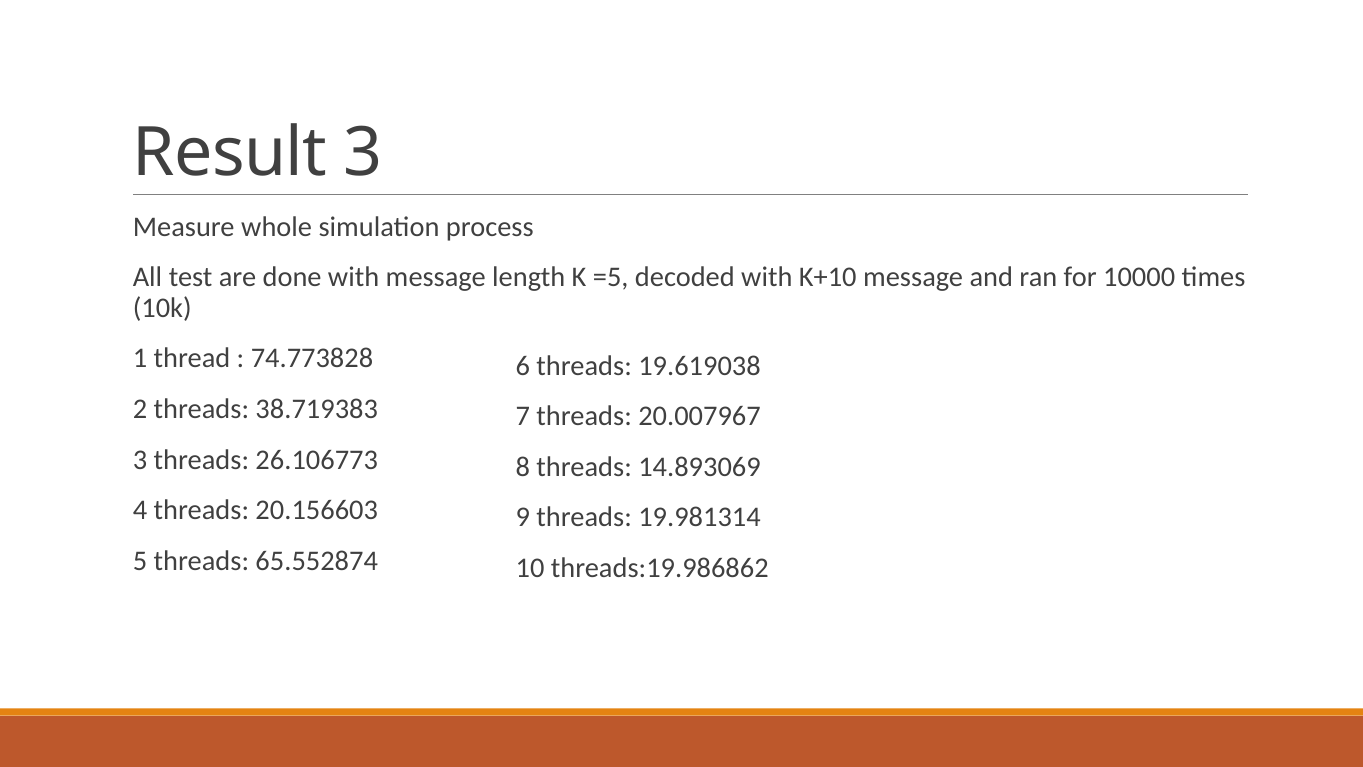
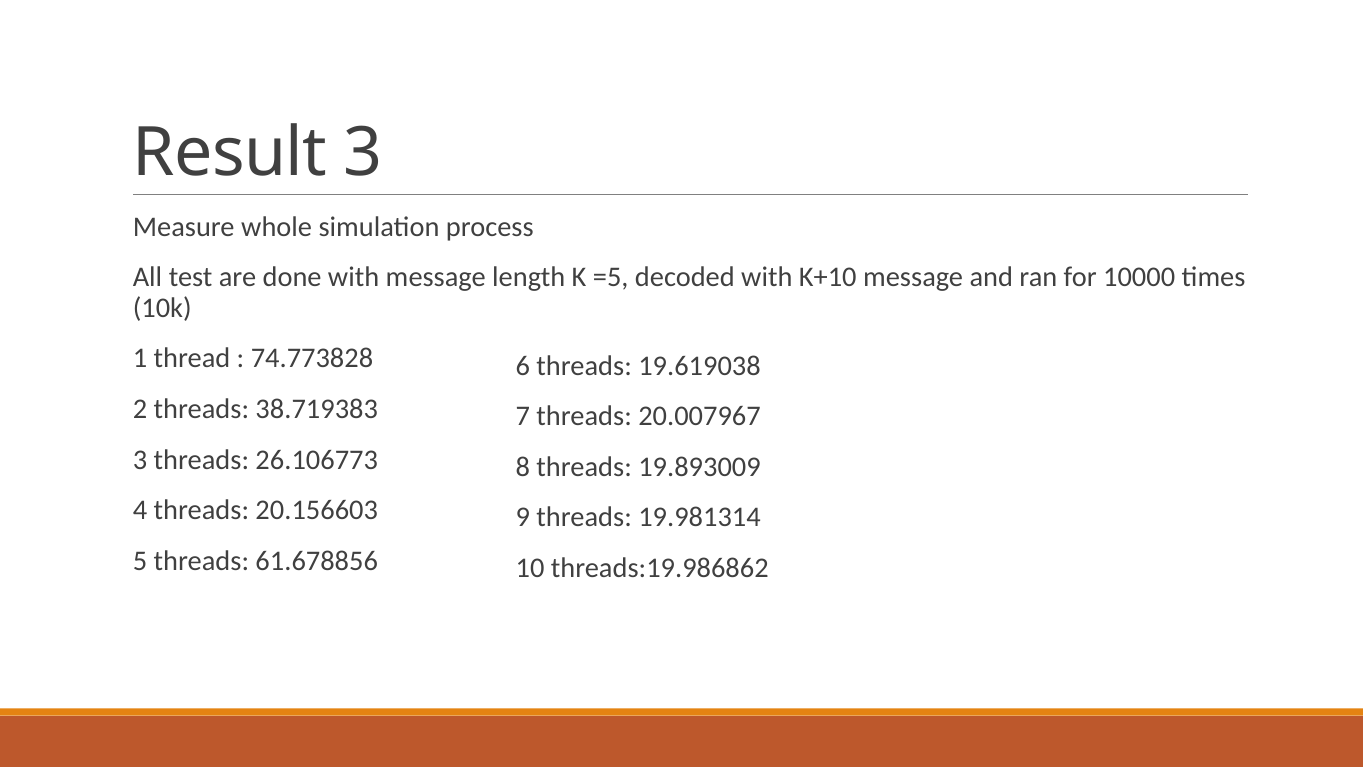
14.893069: 14.893069 -> 19.893009 (699, 467)
65.552874: 65.552874 -> 61.678856 (317, 561)
